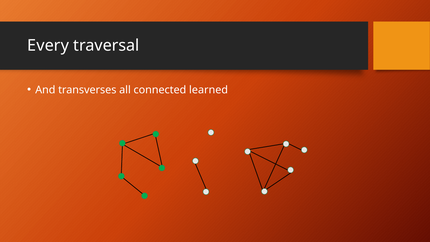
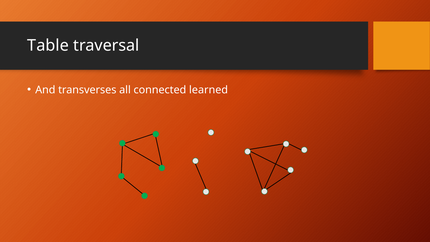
Every: Every -> Table (48, 46)
